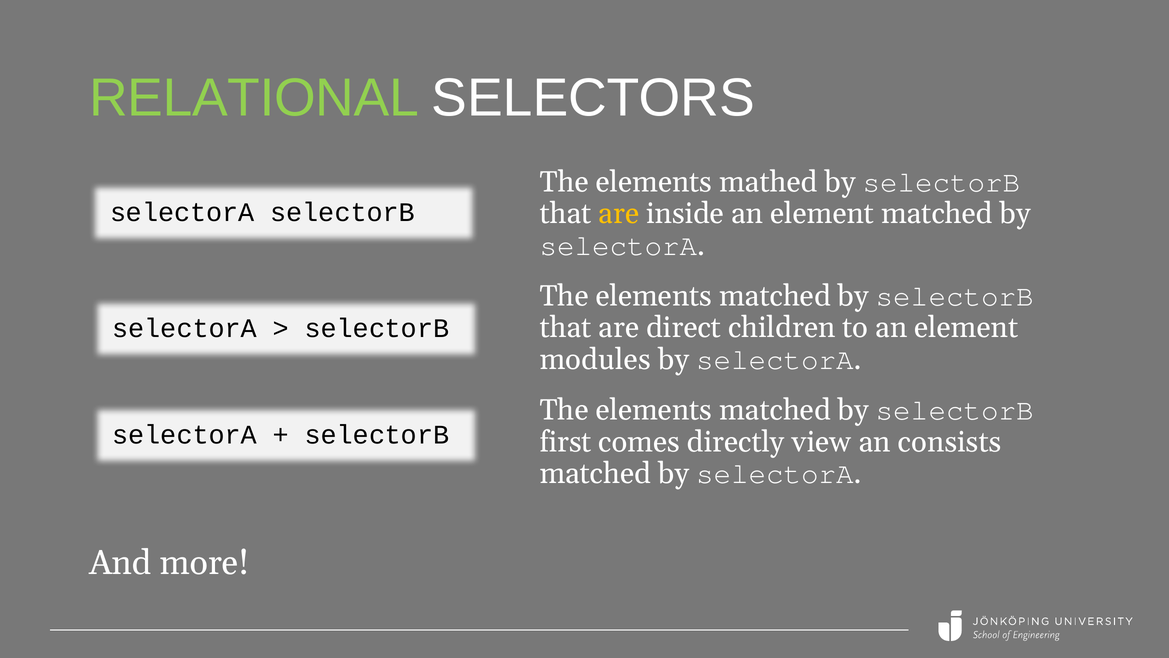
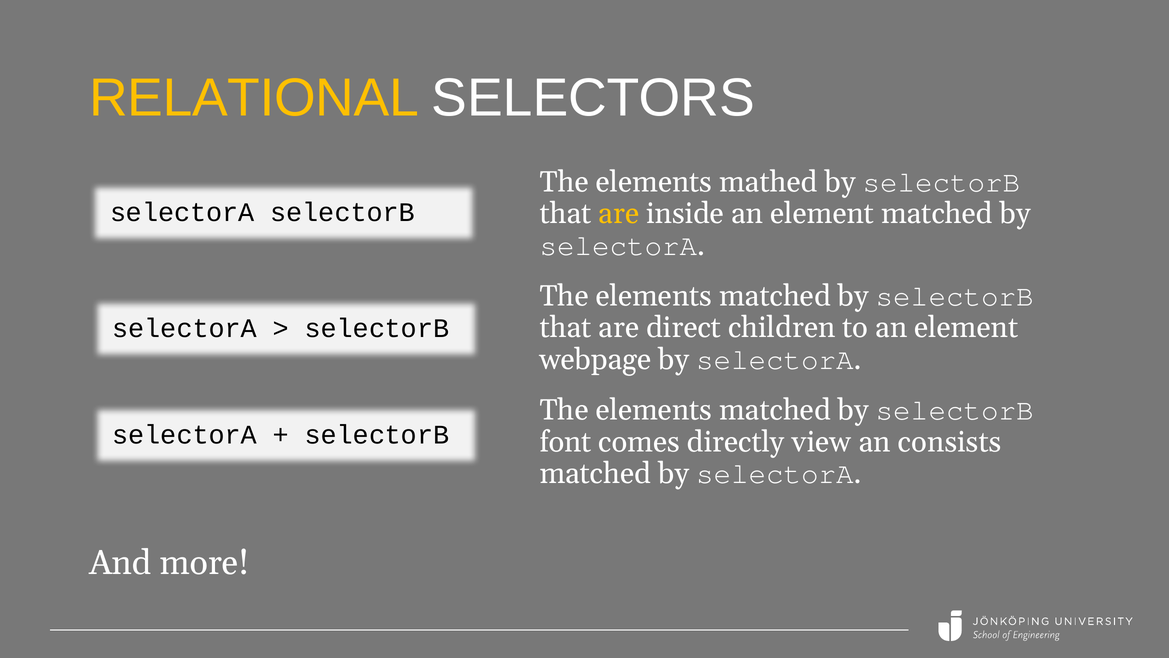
RELATIONAL colour: light green -> yellow (254, 98)
modules: modules -> webpage (595, 359)
first: first -> font (566, 442)
